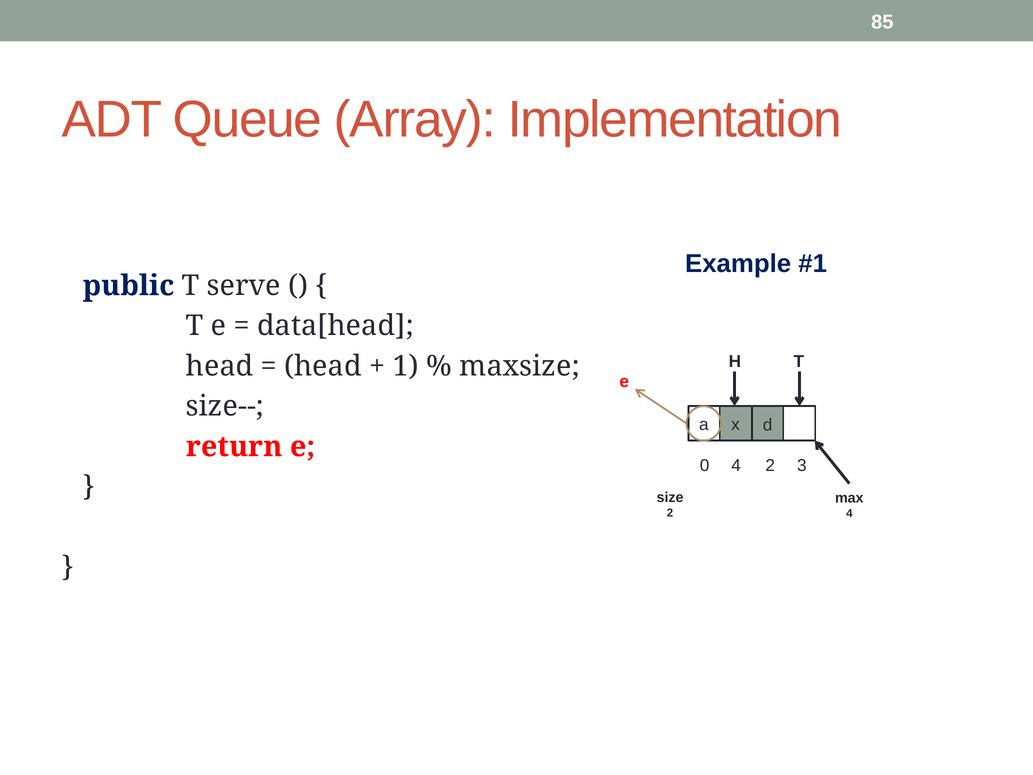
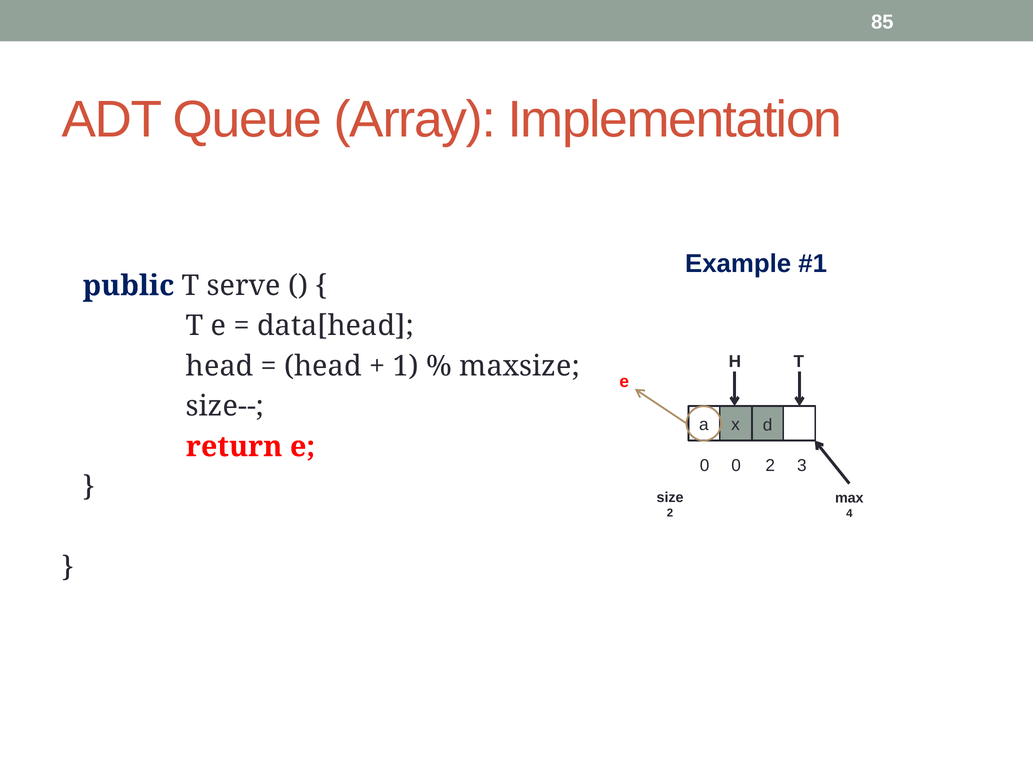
0 4: 4 -> 0 (736, 466)
